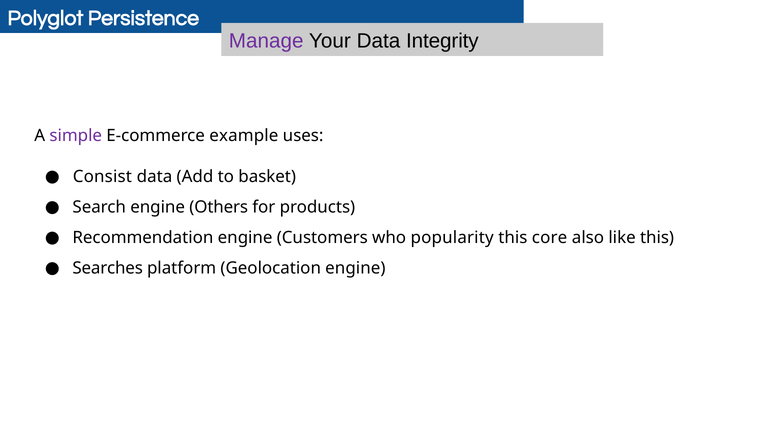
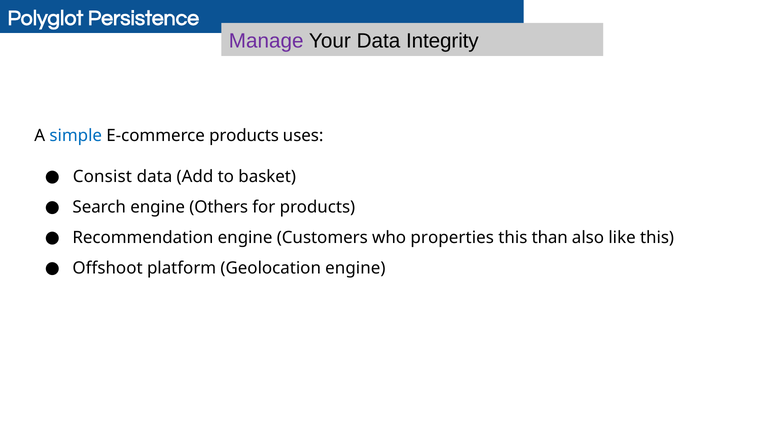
simple colour: purple -> blue (76, 136)
E-commerce example: example -> products (244, 136)
popularity: popularity -> properties (452, 238)
core: core -> than (550, 238)
Searches: Searches -> Offshoot (108, 268)
